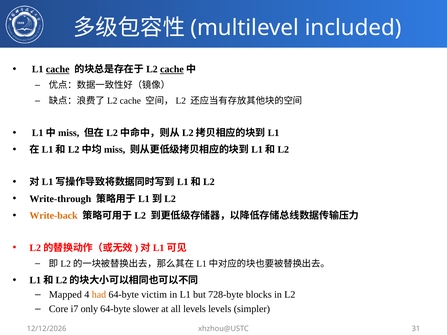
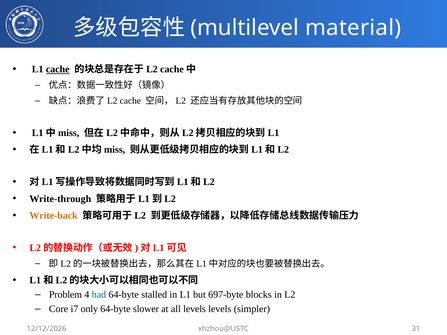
included: included -> material (353, 28)
cache underline: present -> none (172, 69)
Mapped: Mapped -> Problem (65, 295)
had colour: orange -> blue (99, 295)
victim: victim -> stalled (154, 295)
728-byte: 728-byte -> 697-byte (226, 295)
